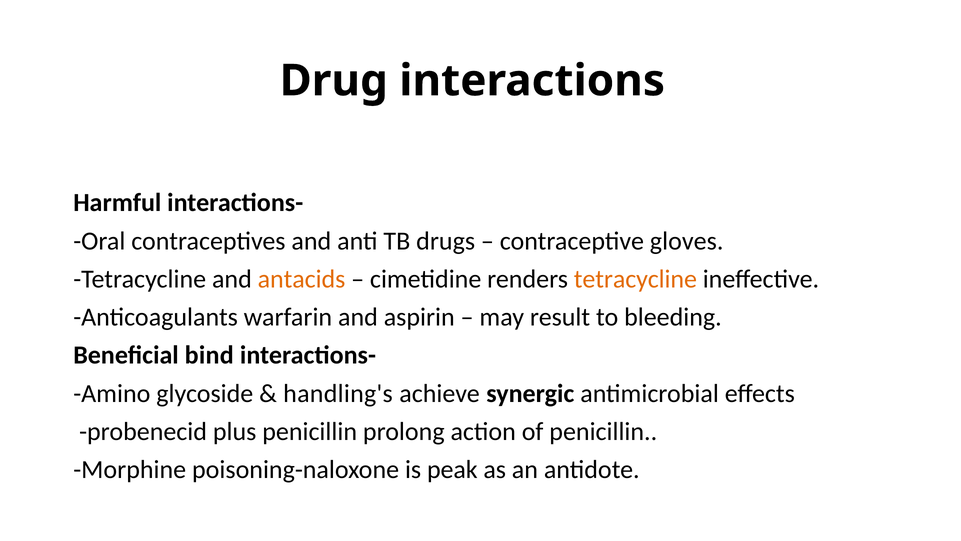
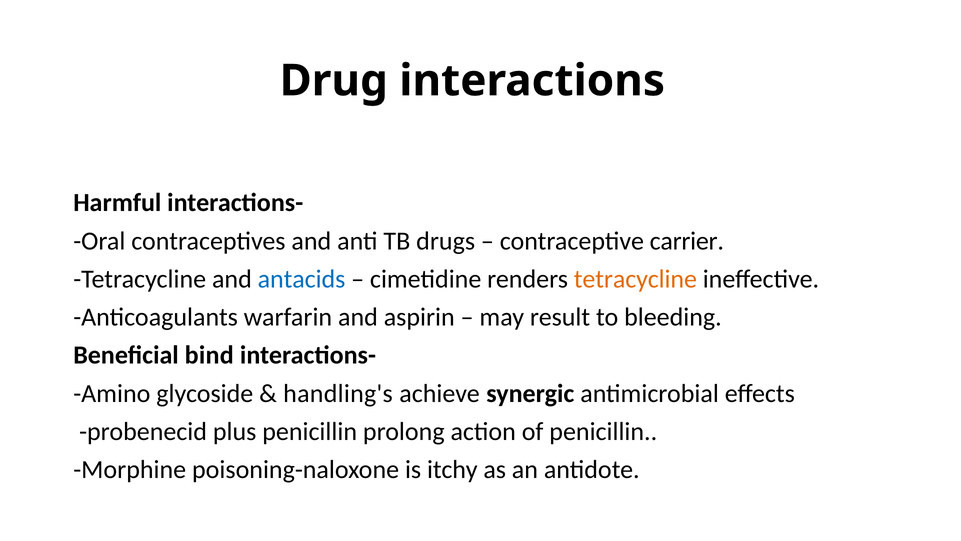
gloves: gloves -> carrier (687, 241)
antacids colour: orange -> blue (302, 279)
peak: peak -> itchy (452, 469)
